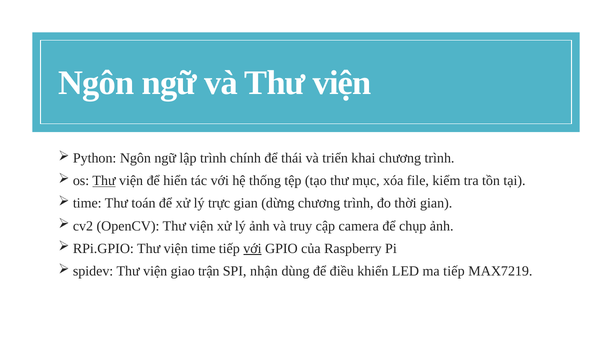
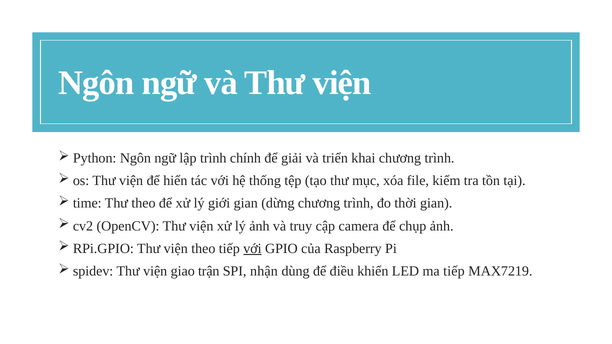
thái: thái -> giải (292, 158)
Thư underline: present -> none (104, 181)
Thư toán: toán -> theo (143, 204)
trực: trực -> giới (219, 204)
viện time: time -> theo (203, 249)
